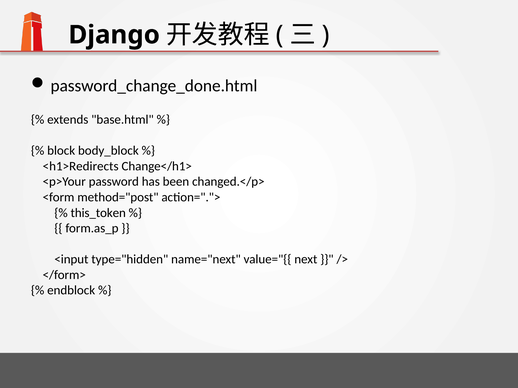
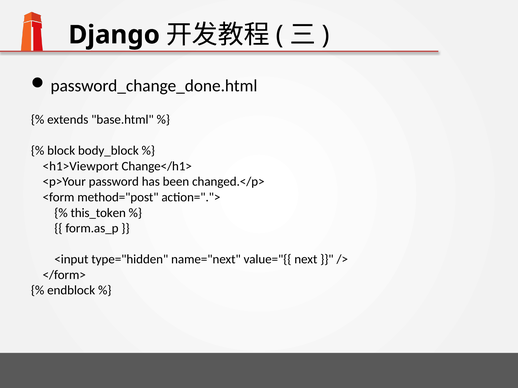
<h1>Redirects: <h1>Redirects -> <h1>Viewport (81, 166)
